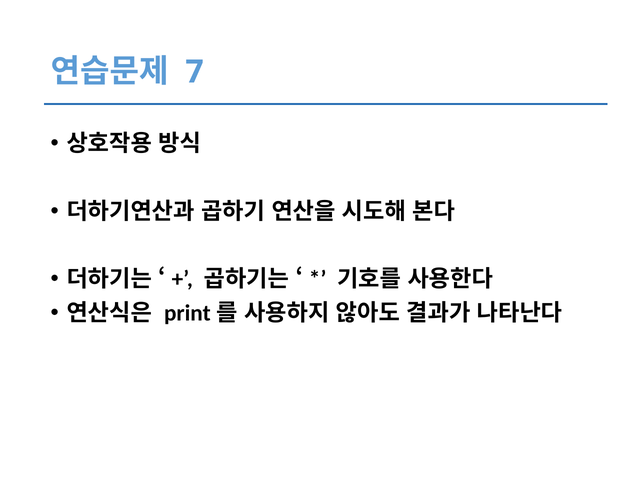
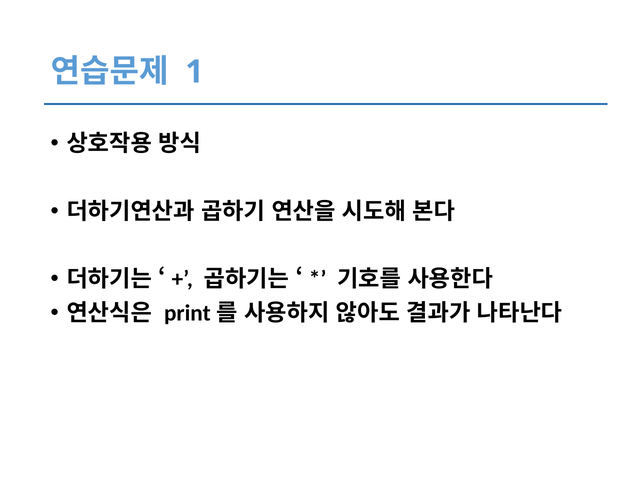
7: 7 -> 1 (195, 72)
